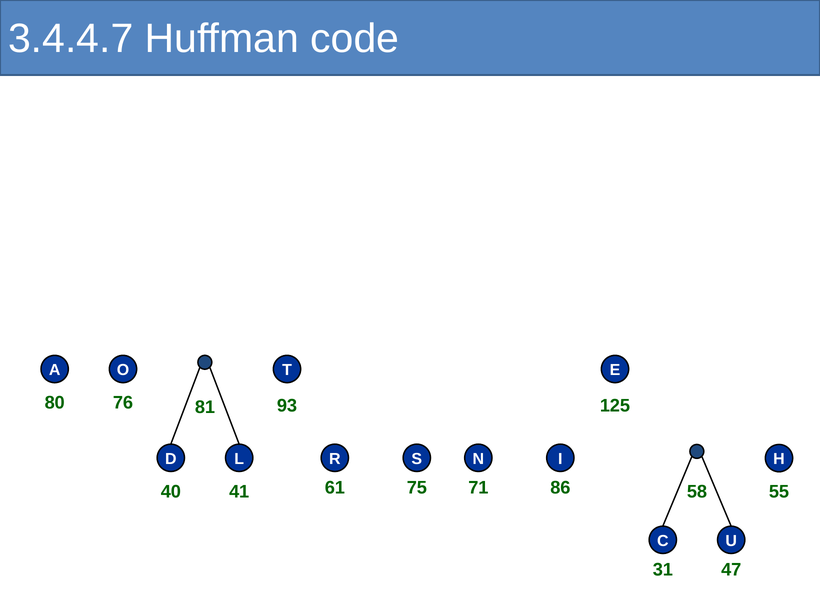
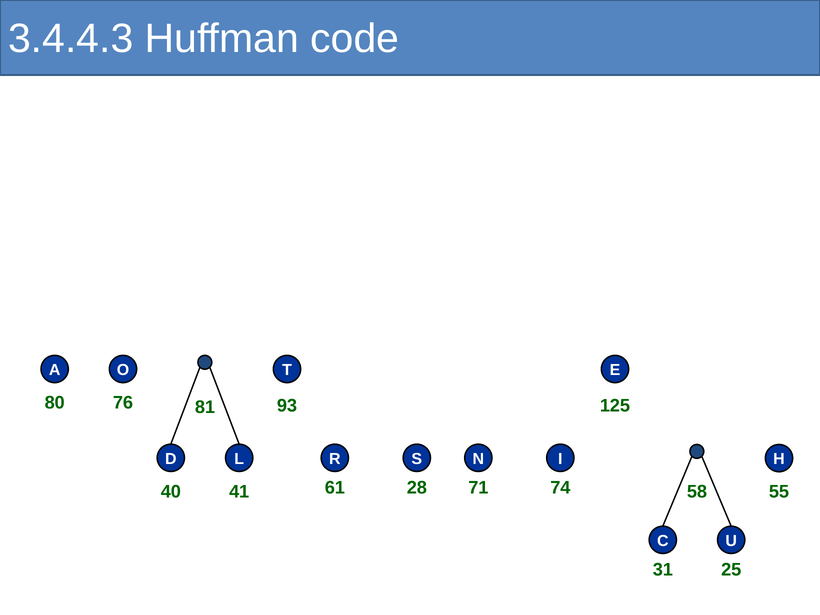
3.4.4.7: 3.4.4.7 -> 3.4.4.3 (71, 39)
75: 75 -> 28 (417, 488)
86: 86 -> 74 (560, 488)
47: 47 -> 25 (731, 570)
